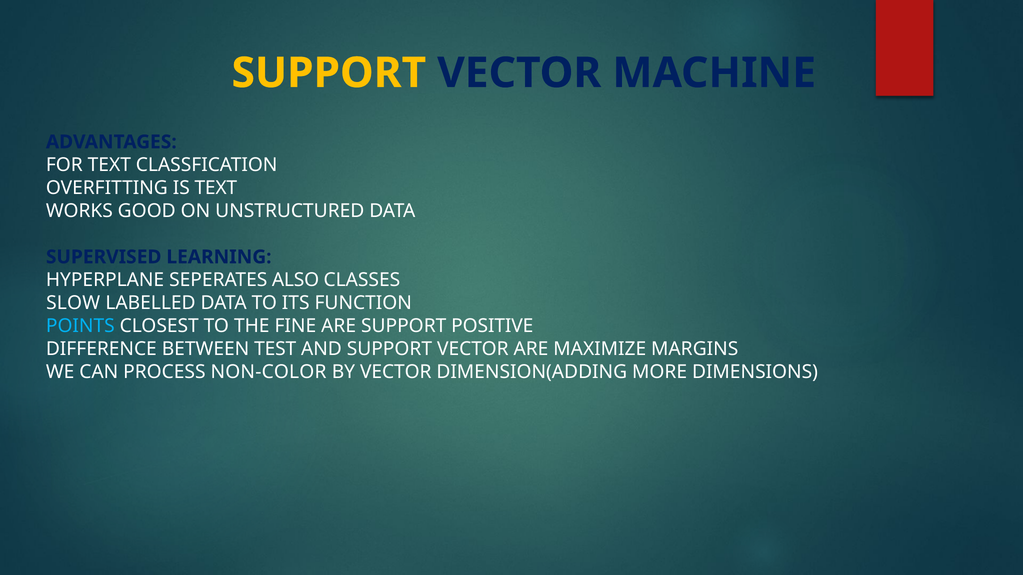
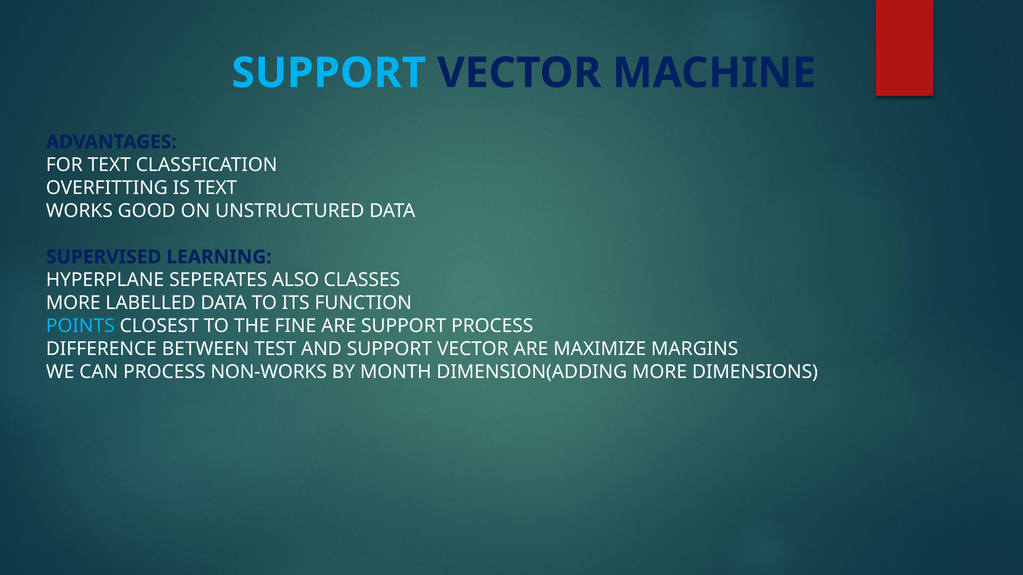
SUPPORT colour: yellow -> light blue (329, 73)
SLOW: SLOW -> MORE (73, 303)
SUPPORT POSITIVE: POSITIVE -> PROCESS (492, 326)
NON-COLOR: NON-COLOR -> NON-WORKS (269, 372)
BY VECTOR: VECTOR -> MONTH (396, 372)
